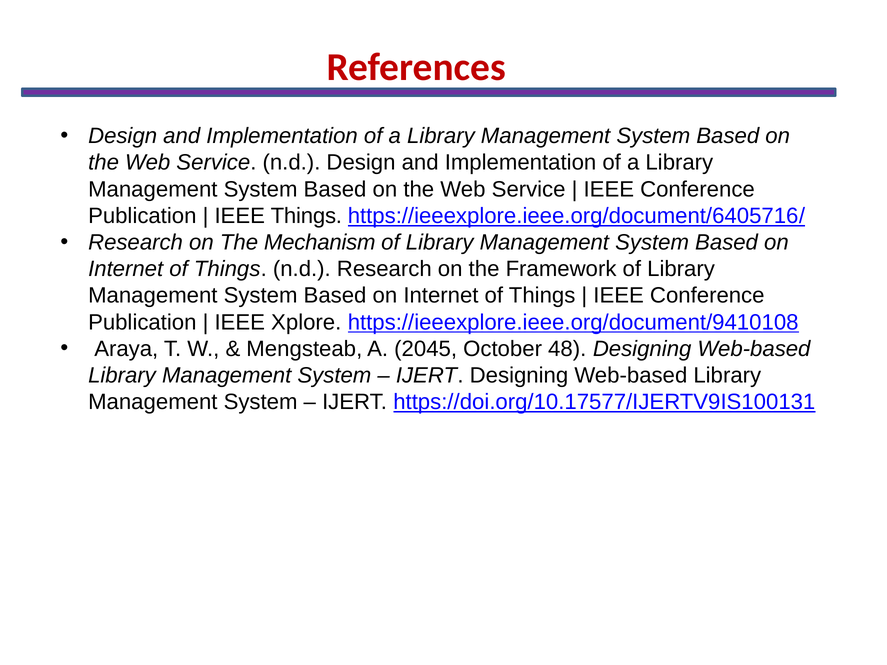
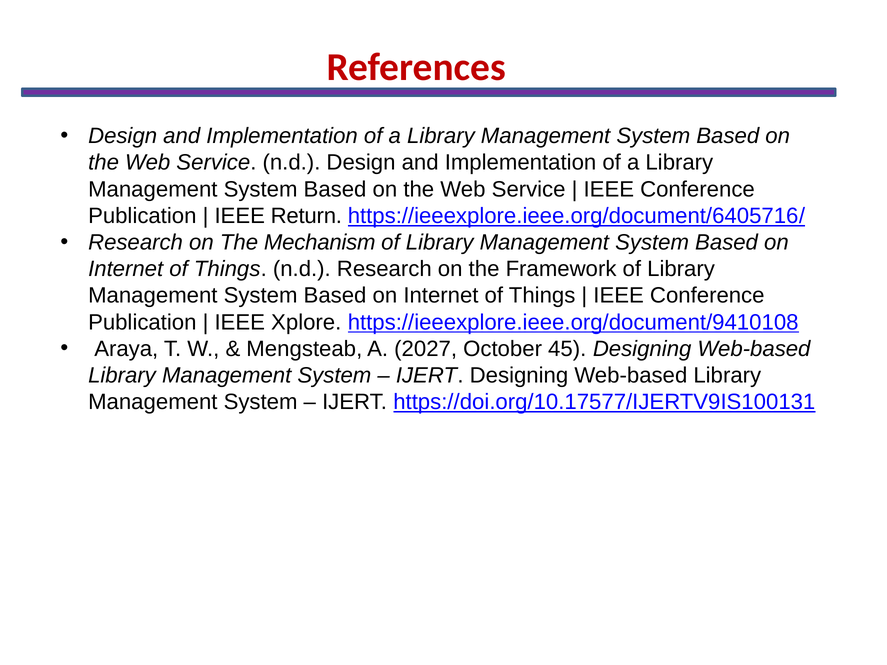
IEEE Things: Things -> Return (306, 216)
2045: 2045 -> 2027 (426, 349)
48: 48 -> 45 (567, 349)
